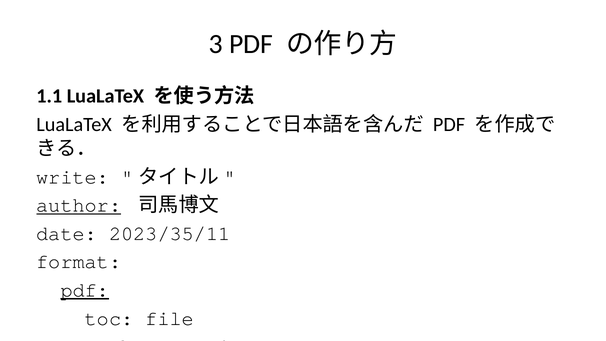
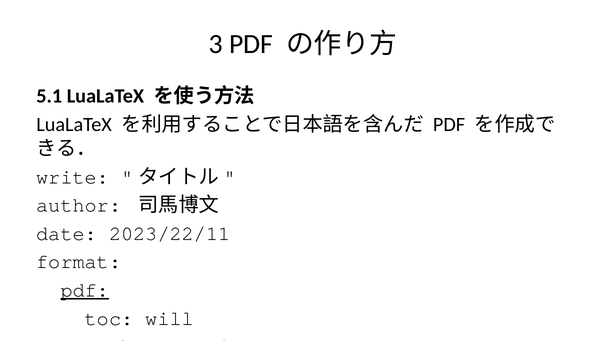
1.1: 1.1 -> 5.1 (49, 96)
author underline: present -> none (79, 205)
2023/35/11: 2023/35/11 -> 2023/22/11 (170, 233)
toc file: file -> will (170, 318)
